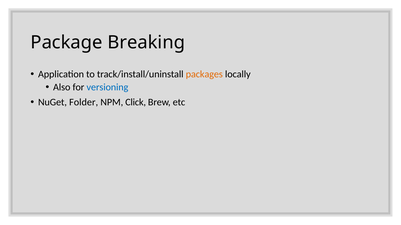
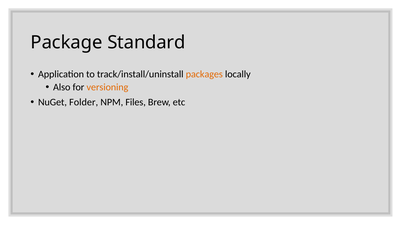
Breaking: Breaking -> Standard (146, 42)
versioning colour: blue -> orange (107, 87)
Click: Click -> Files (136, 102)
